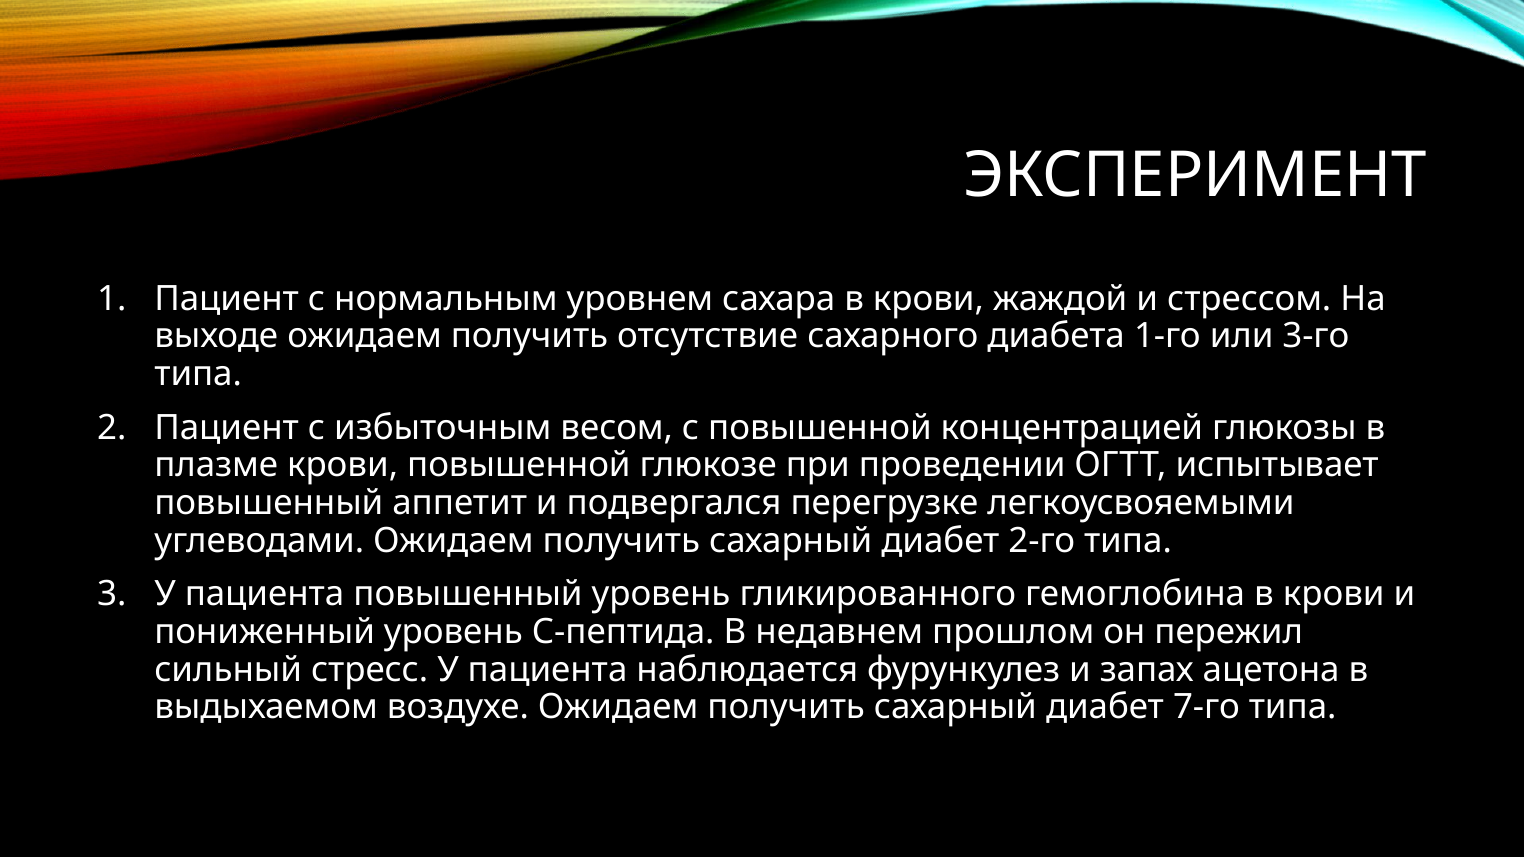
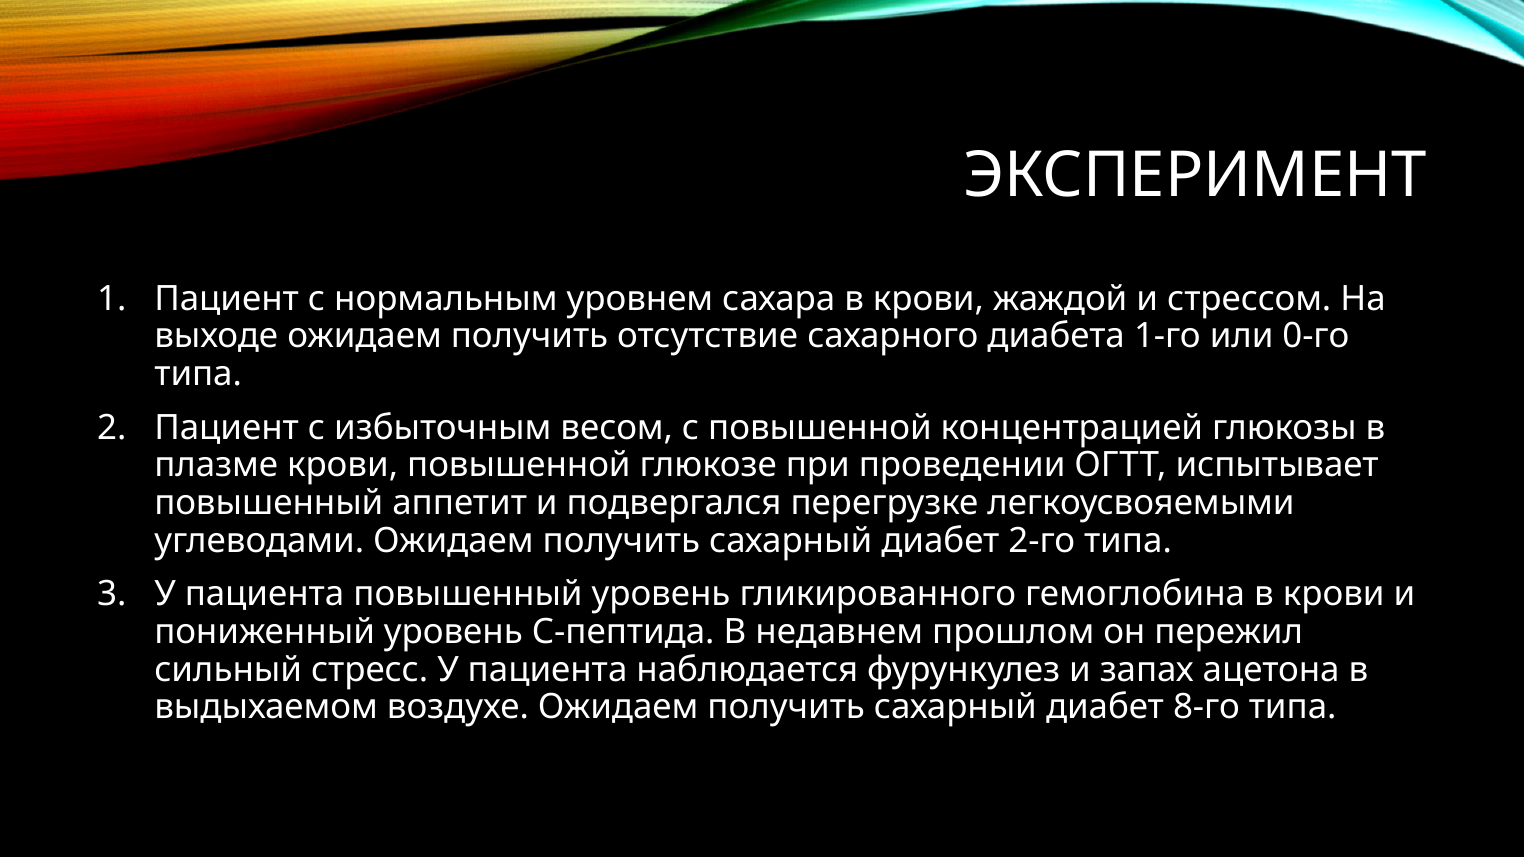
3-го: 3-го -> 0-го (1316, 336)
7-го: 7-го -> 8-го (1206, 708)
